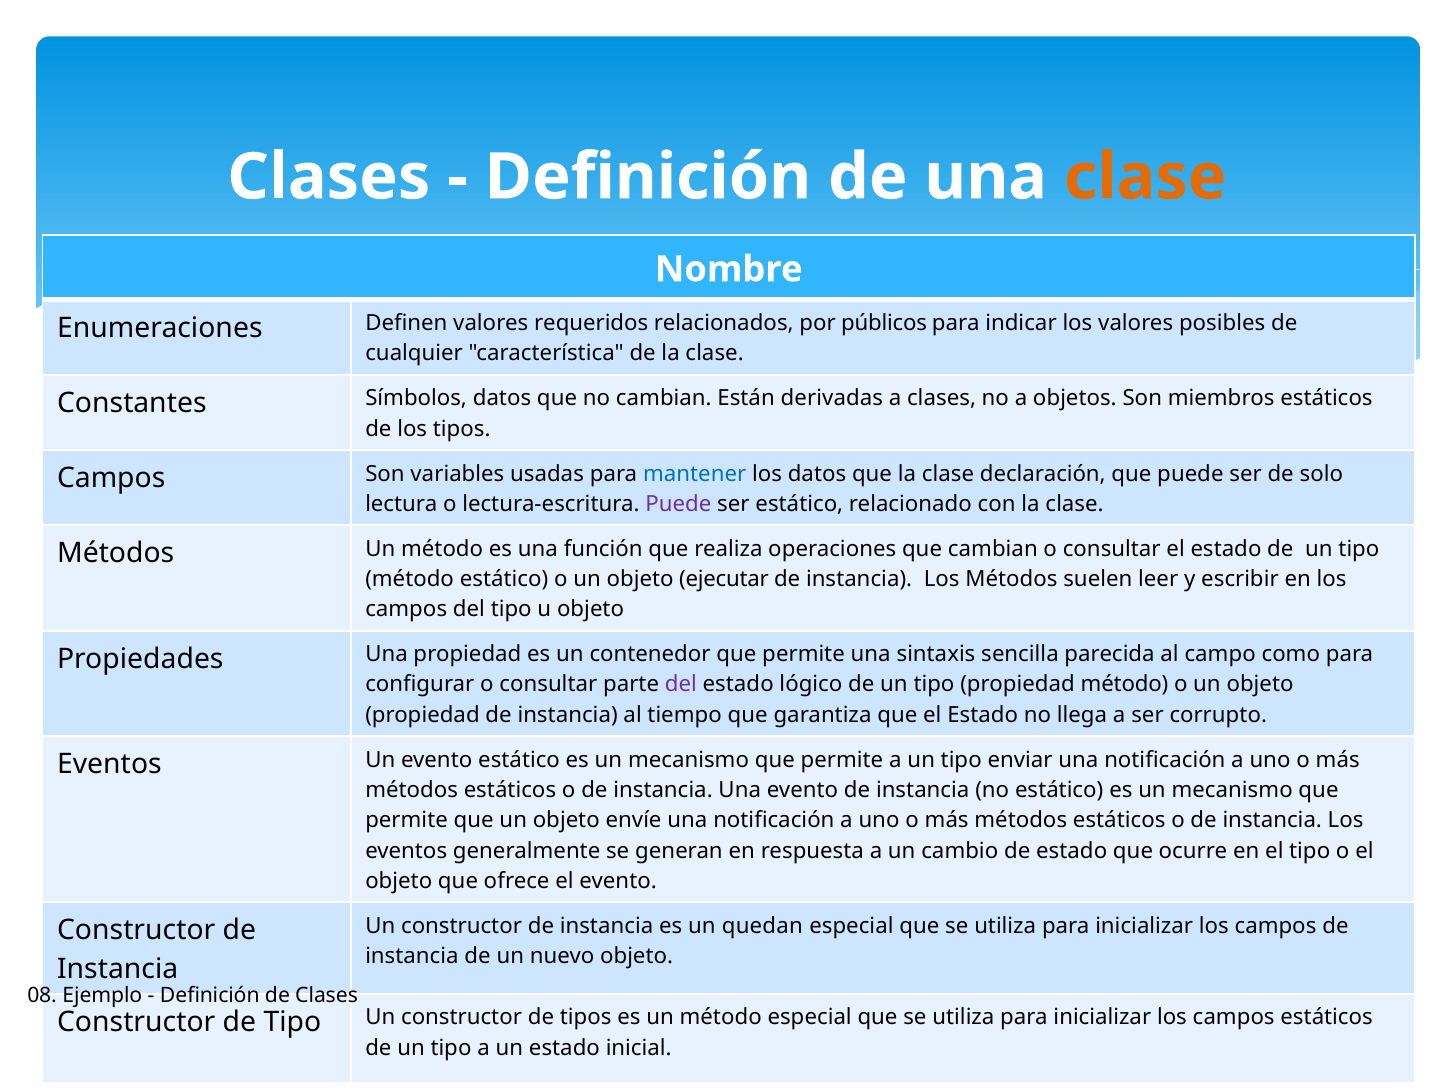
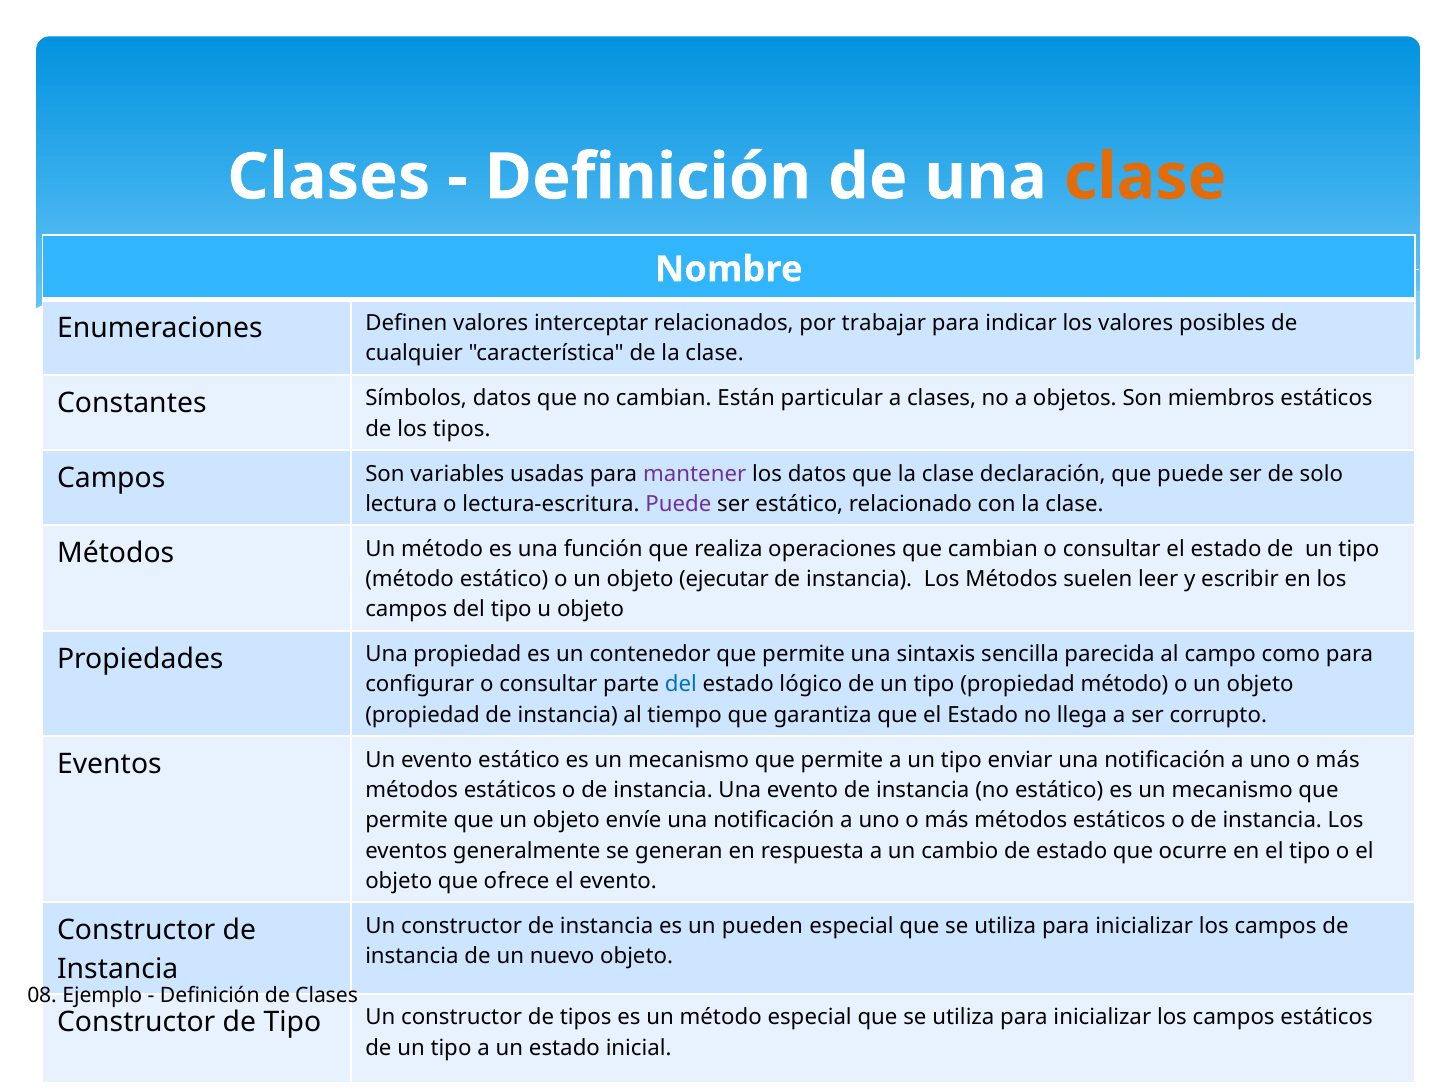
requeridos: requeridos -> interceptar (591, 323)
públicos: públicos -> trabajar (884, 323)
derivadas: derivadas -> particular (832, 399)
mantener colour: blue -> purple (695, 474)
del colour: purple -> blue (681, 685)
quedan: quedan -> pueden (762, 926)
